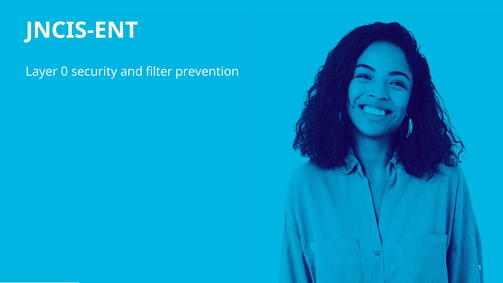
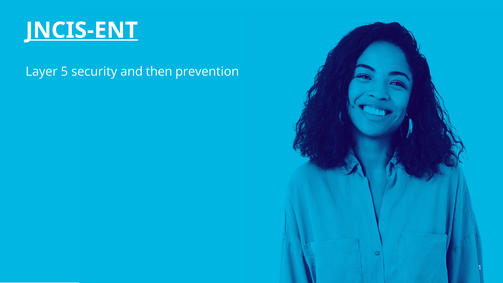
JNCIS-ENT underline: none -> present (82, 30)
0: 0 -> 5 (64, 72)
filter: filter -> then (159, 72)
